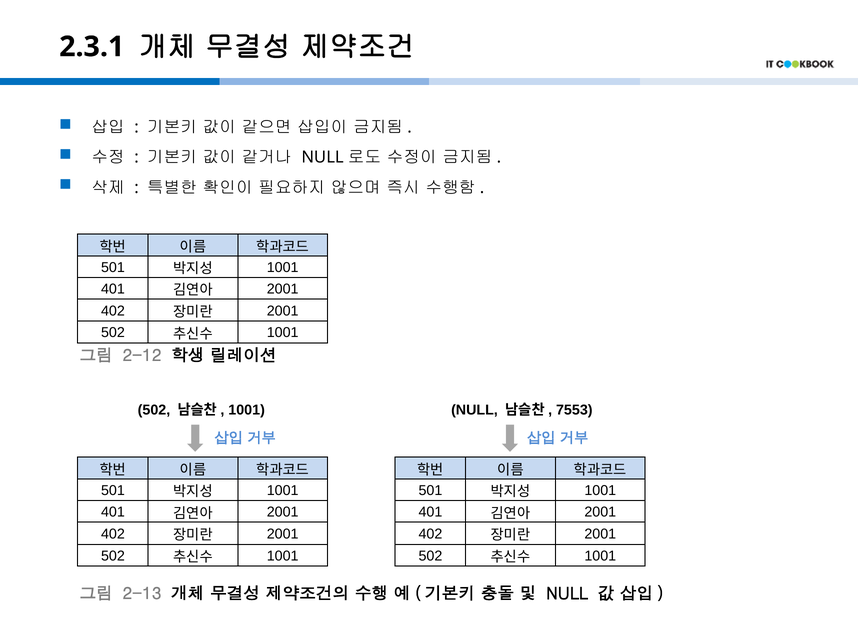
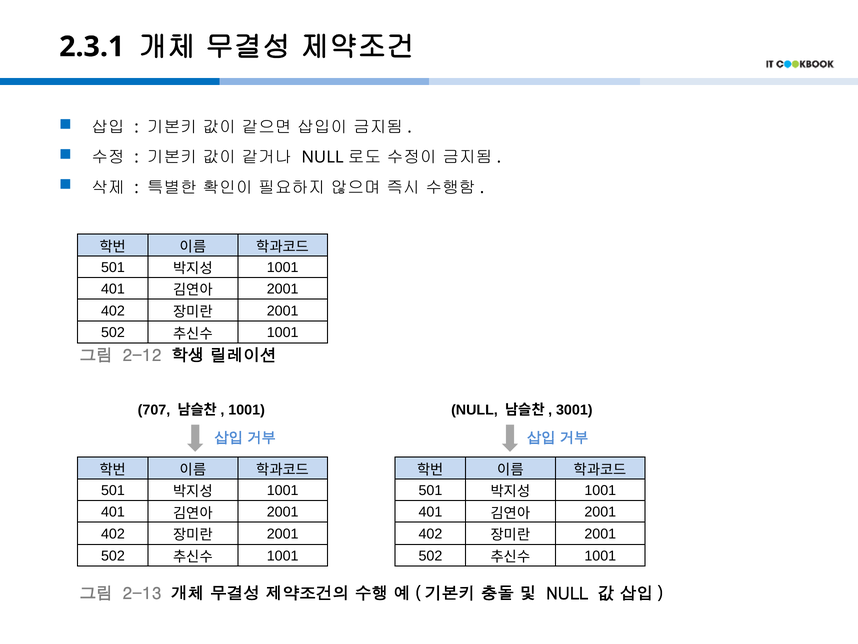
502: 502 -> 707 (154, 410)
7553: 7553 -> 3001 (574, 410)
